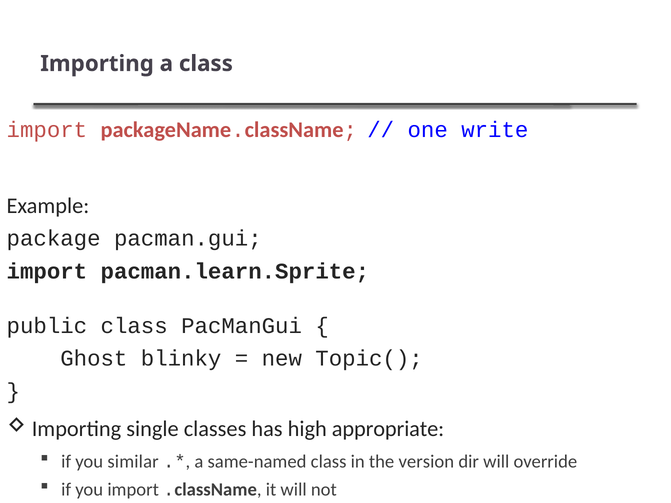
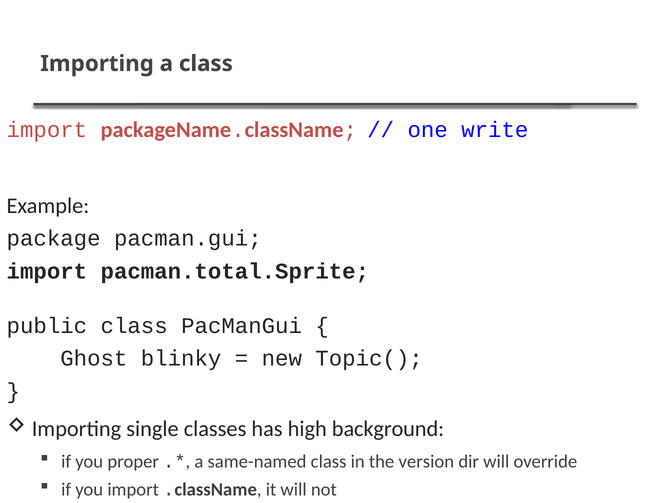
pacman.learn.Sprite: pacman.learn.Sprite -> pacman.total.Sprite (235, 271)
appropriate: appropriate -> background (388, 429)
similar: similar -> proper (133, 462)
